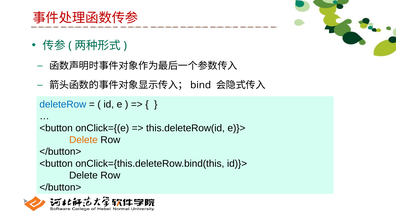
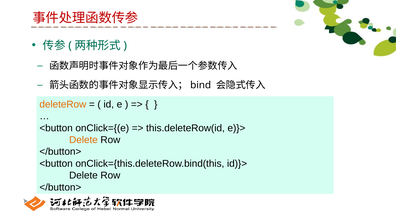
deleteRow colour: blue -> orange (63, 105)
